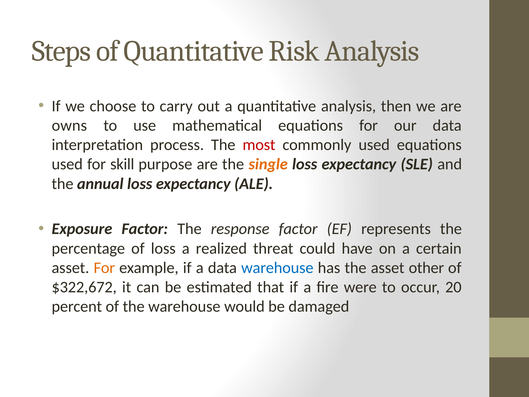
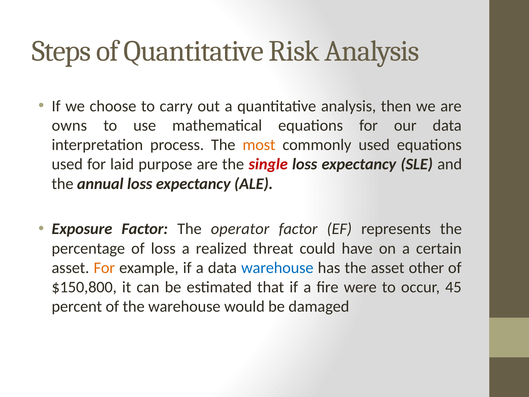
most colour: red -> orange (259, 145)
skill: skill -> laid (122, 164)
single colour: orange -> red (268, 164)
response: response -> operator (240, 229)
$322,672: $322,672 -> $150,800 (84, 287)
20: 20 -> 45 (453, 287)
